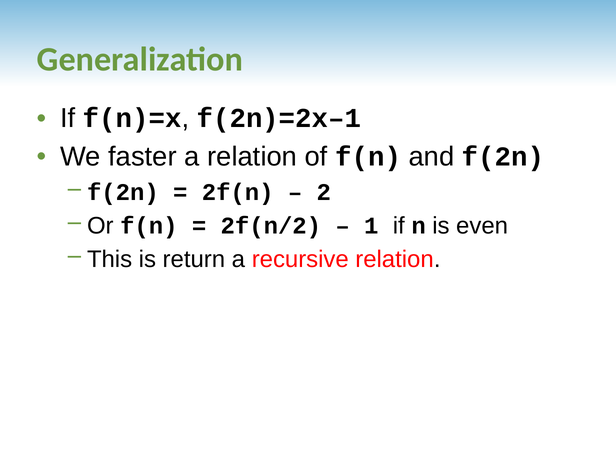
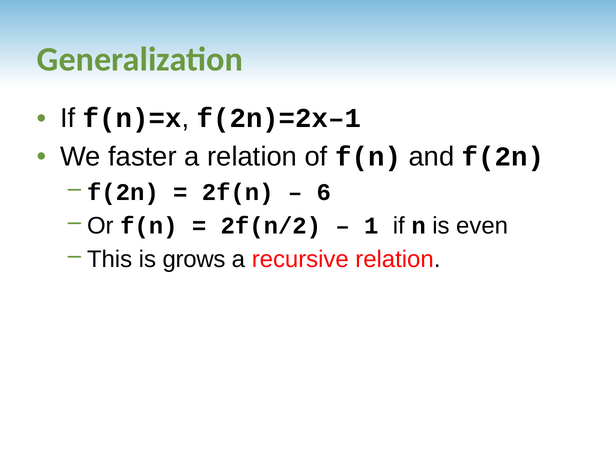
2: 2 -> 6 (324, 192)
return: return -> grows (194, 259)
